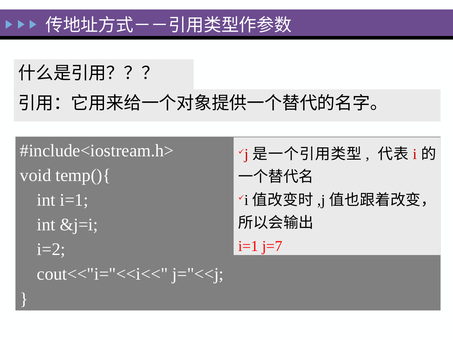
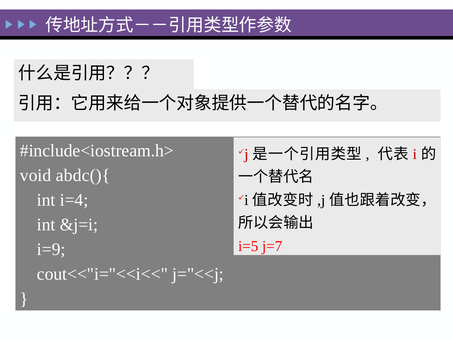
temp(){: temp(){ -> abdc(){ (83, 175)
int i=1: i=1 -> i=4 (74, 200)
i=1: i=1 -> i=5 (248, 246)
i=2: i=2 -> i=9 (51, 249)
